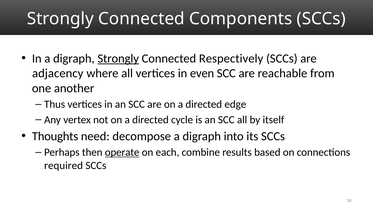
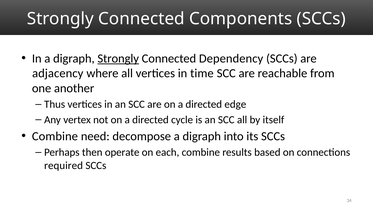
Respectively: Respectively -> Dependency (231, 58)
even: even -> time (202, 73)
Thoughts: Thoughts -> Combine (55, 136)
operate underline: present -> none (122, 152)
